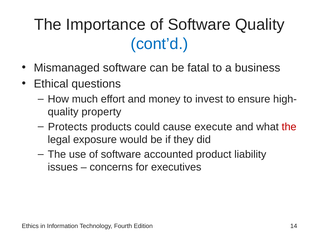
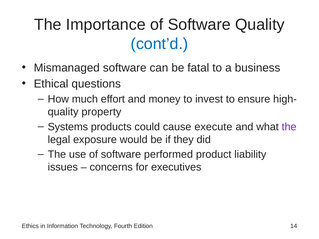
Protects: Protects -> Systems (68, 127)
the colour: red -> purple (289, 127)
accounted: accounted -> performed (168, 155)
